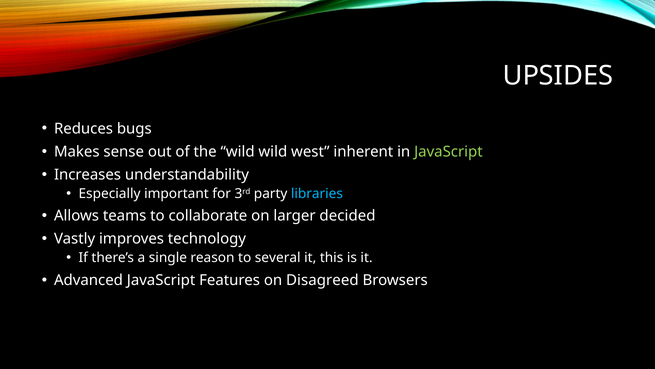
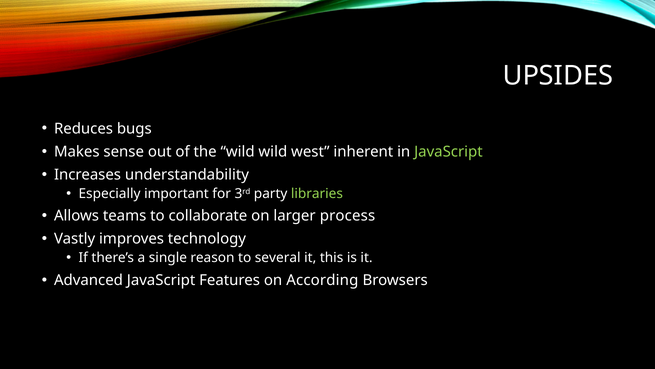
libraries colour: light blue -> light green (317, 193)
decided: decided -> process (347, 216)
Disagreed: Disagreed -> According (322, 280)
